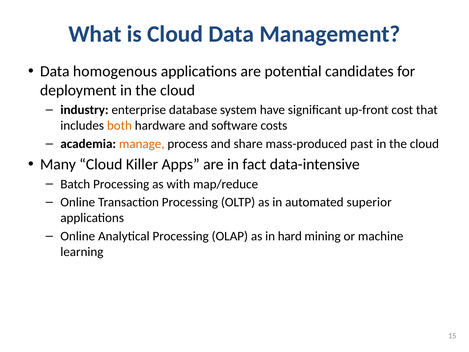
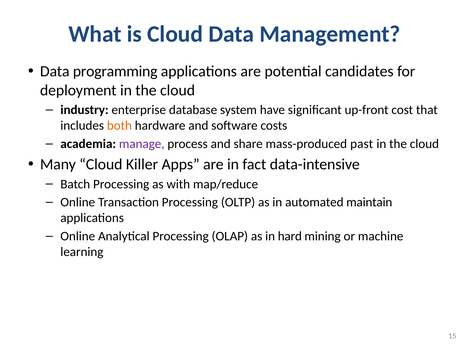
homogenous: homogenous -> programming (115, 71)
manage colour: orange -> purple (142, 144)
superior: superior -> maintain (369, 202)
